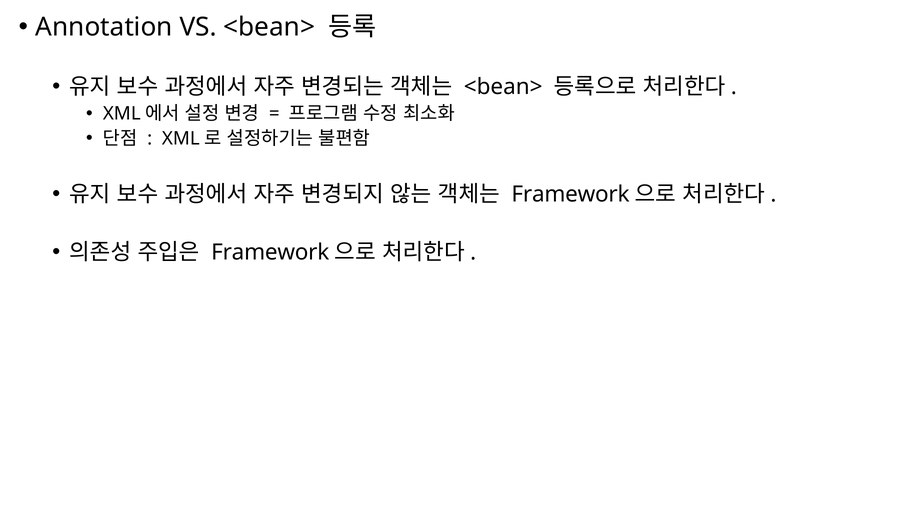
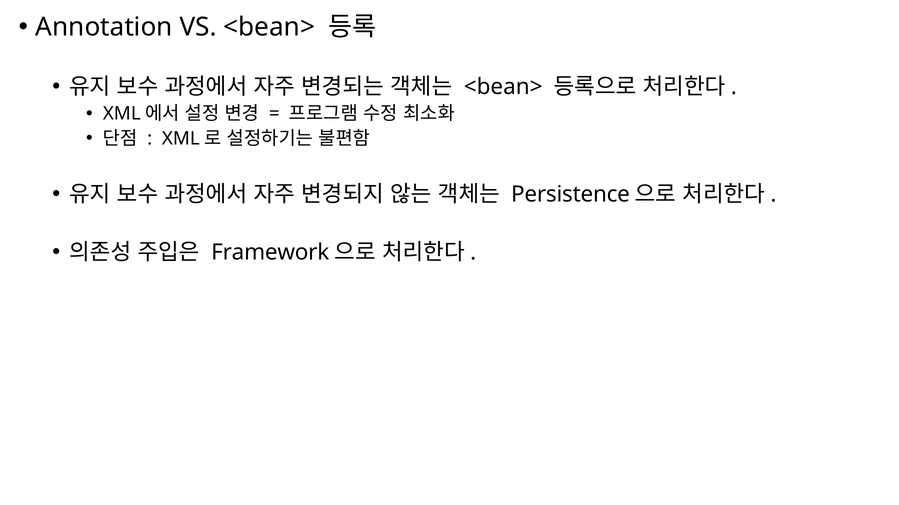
Framework: Framework -> Persistence (571, 195)
